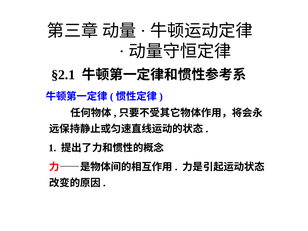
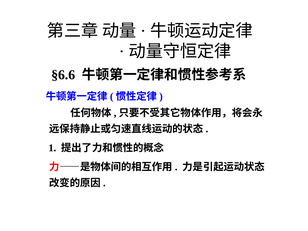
§2.1: §2.1 -> §6.6 (63, 75)
